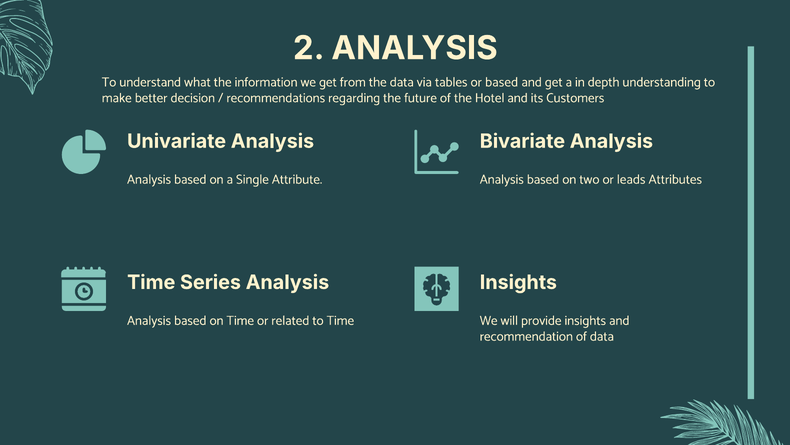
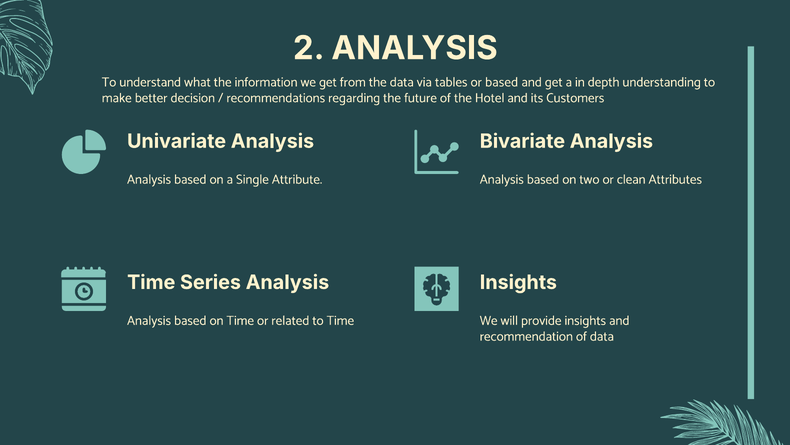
leads: leads -> clean (631, 179)
